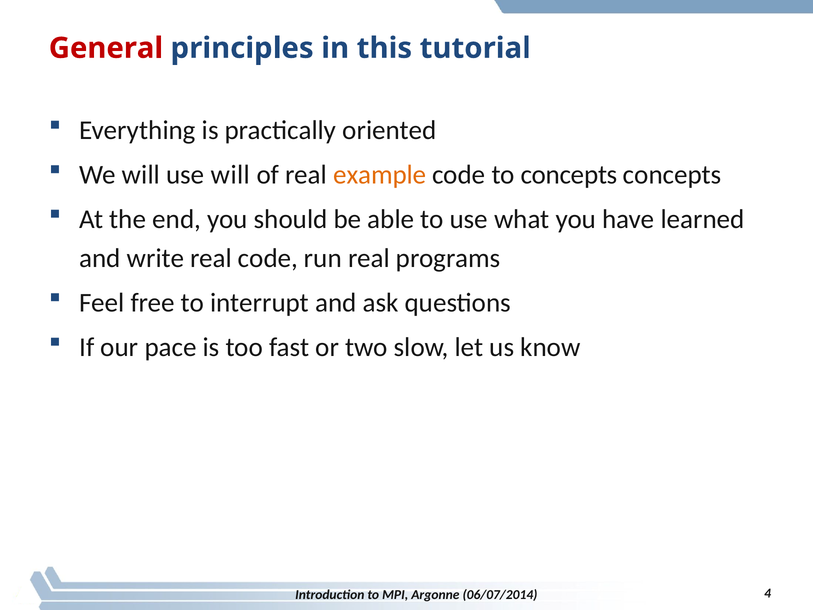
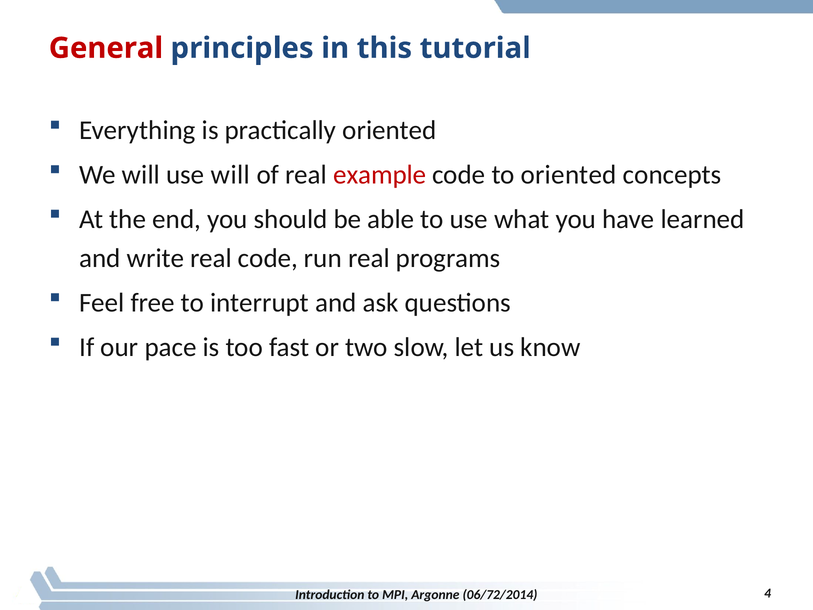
example colour: orange -> red (380, 175)
to concepts: concepts -> oriented (569, 175)
06/07/2014: 06/07/2014 -> 06/72/2014 (500, 594)
